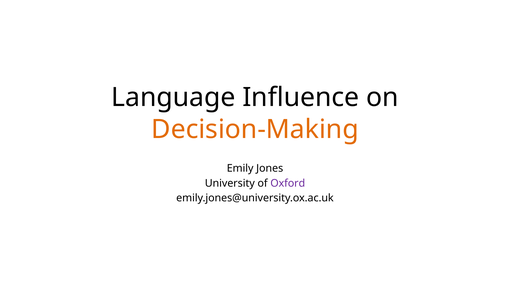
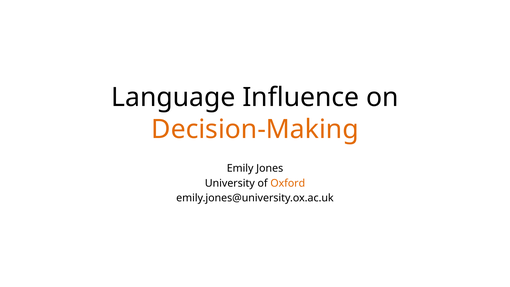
Oxford colour: purple -> orange (288, 183)
